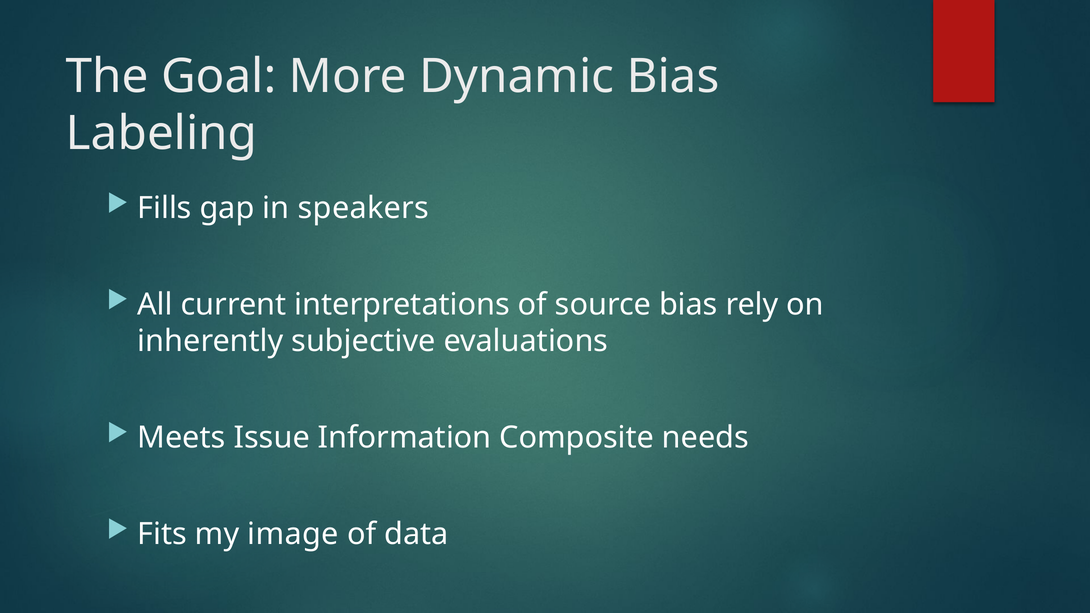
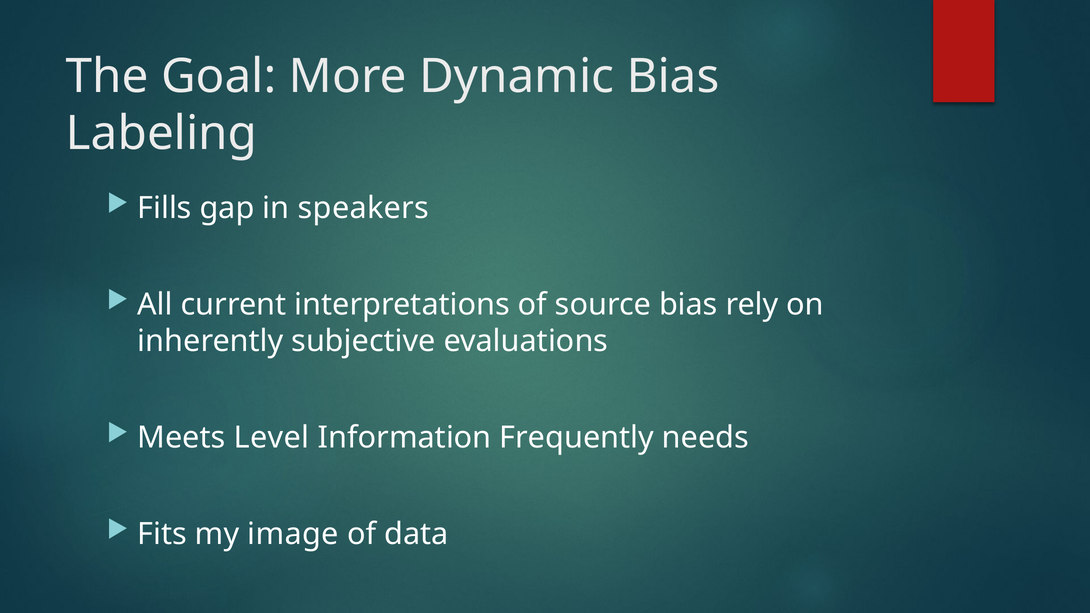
Issue: Issue -> Level (272, 438)
Composite: Composite -> Frequently (577, 438)
